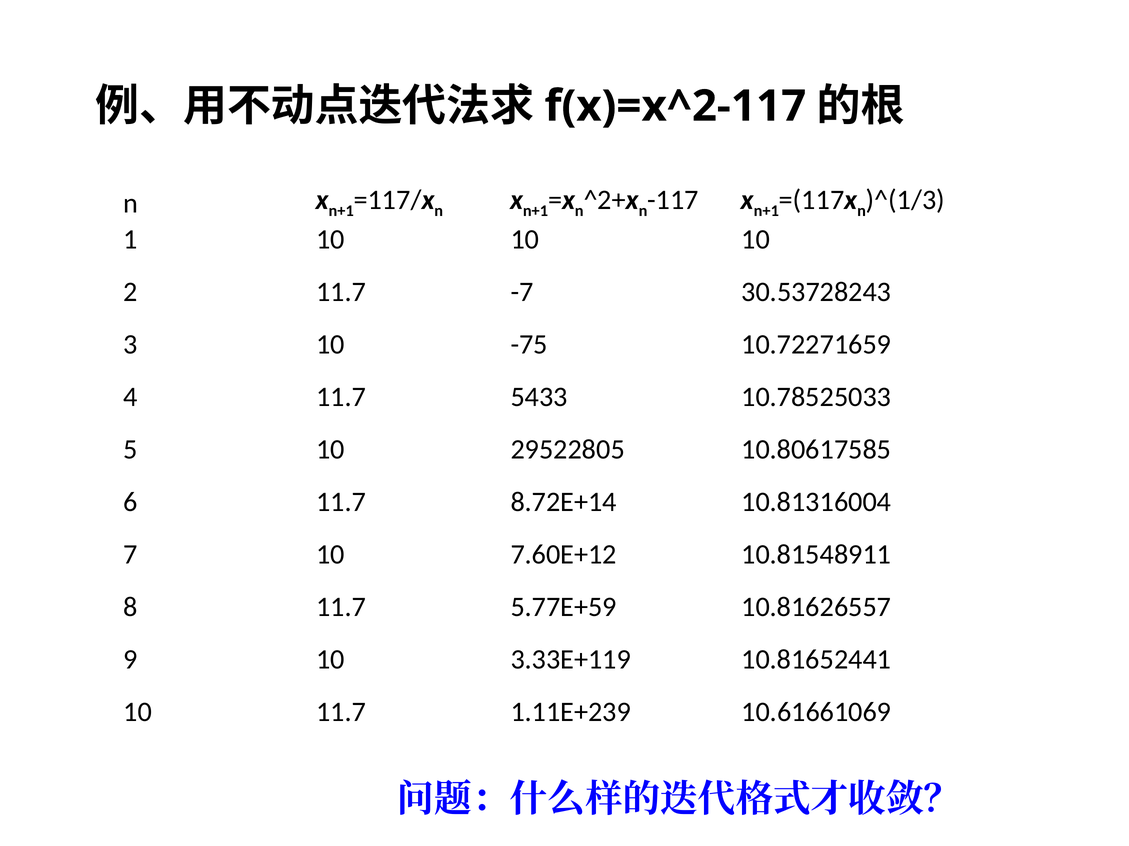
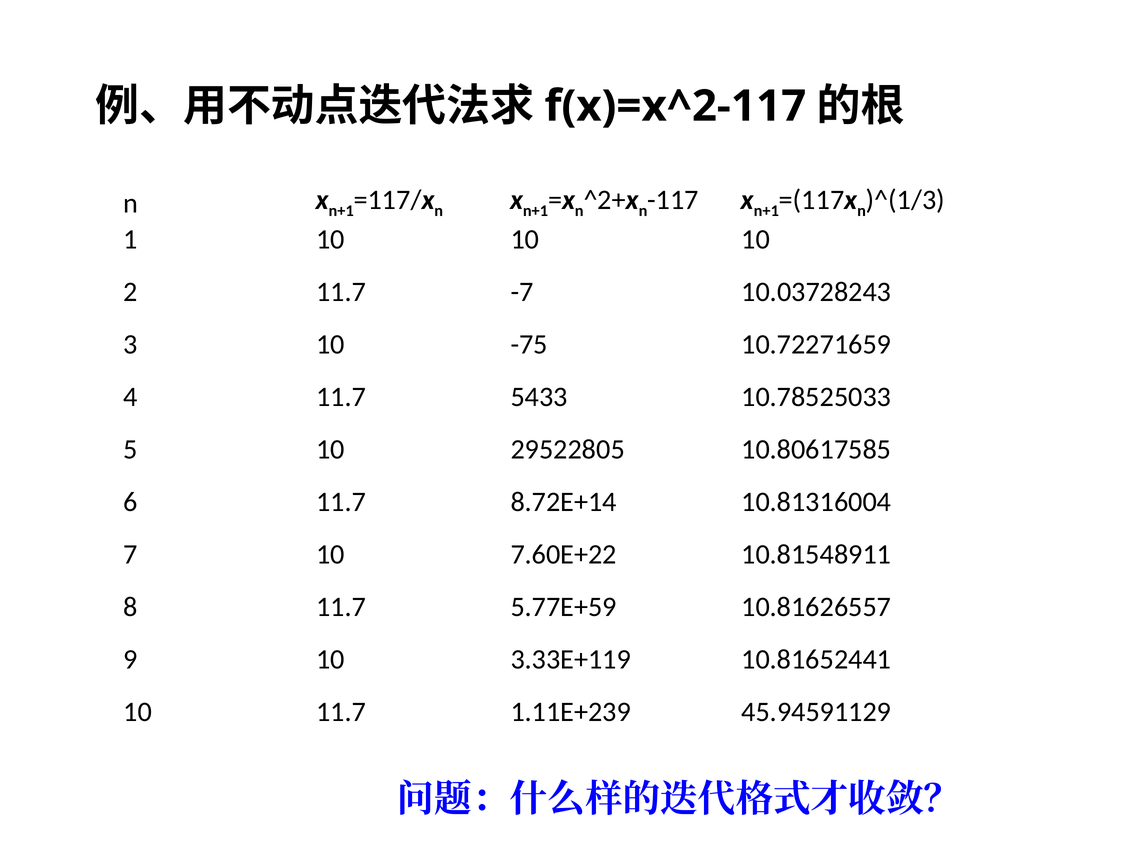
30.53728243: 30.53728243 -> 10.03728243 (816, 292)
7.60E+12: 7.60E+12 -> 7.60E+22 (564, 555)
10.61661069: 10.61661069 -> 45.94591129 (816, 713)
